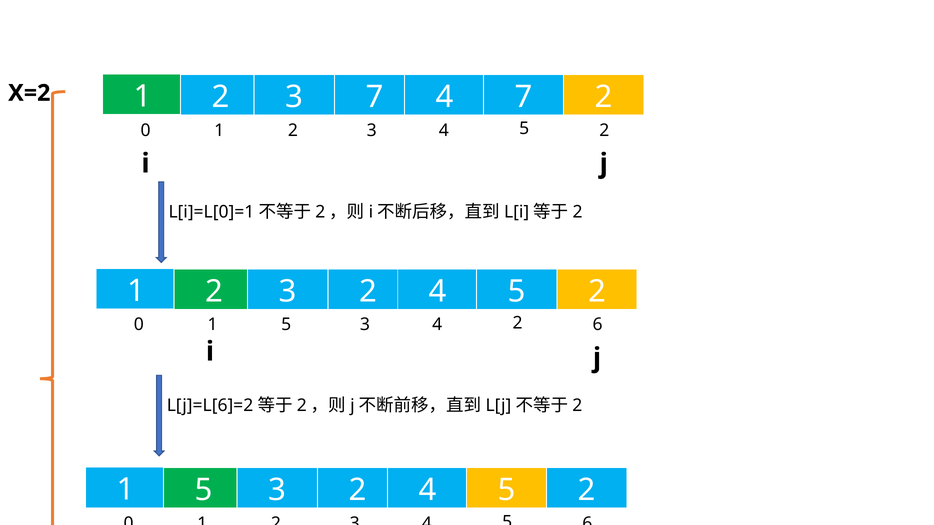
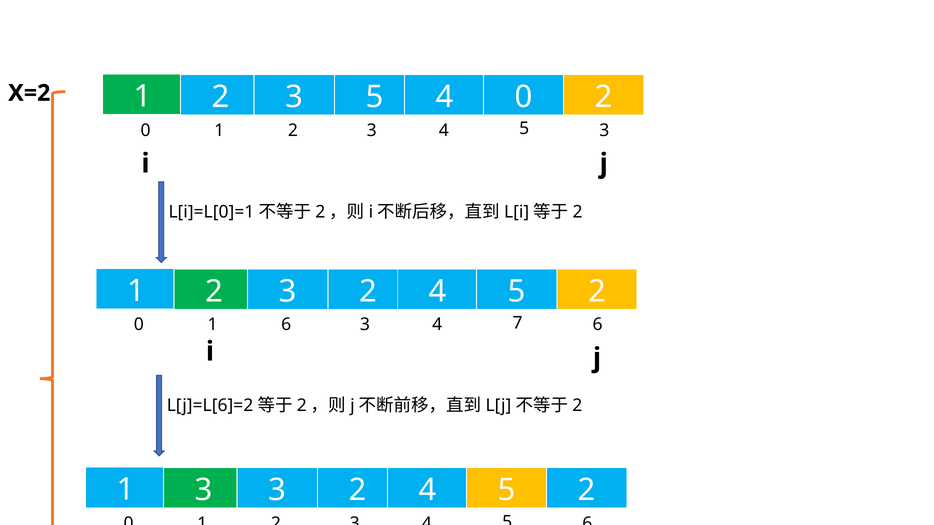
3 7: 7 -> 5 (375, 97)
4 7: 7 -> 0 (523, 97)
3 4 5 2: 2 -> 3 (604, 130)
0 1 5: 5 -> 6 (286, 325)
4 2: 2 -> 7 (518, 323)
5: 5 -> 3 (204, 490)
